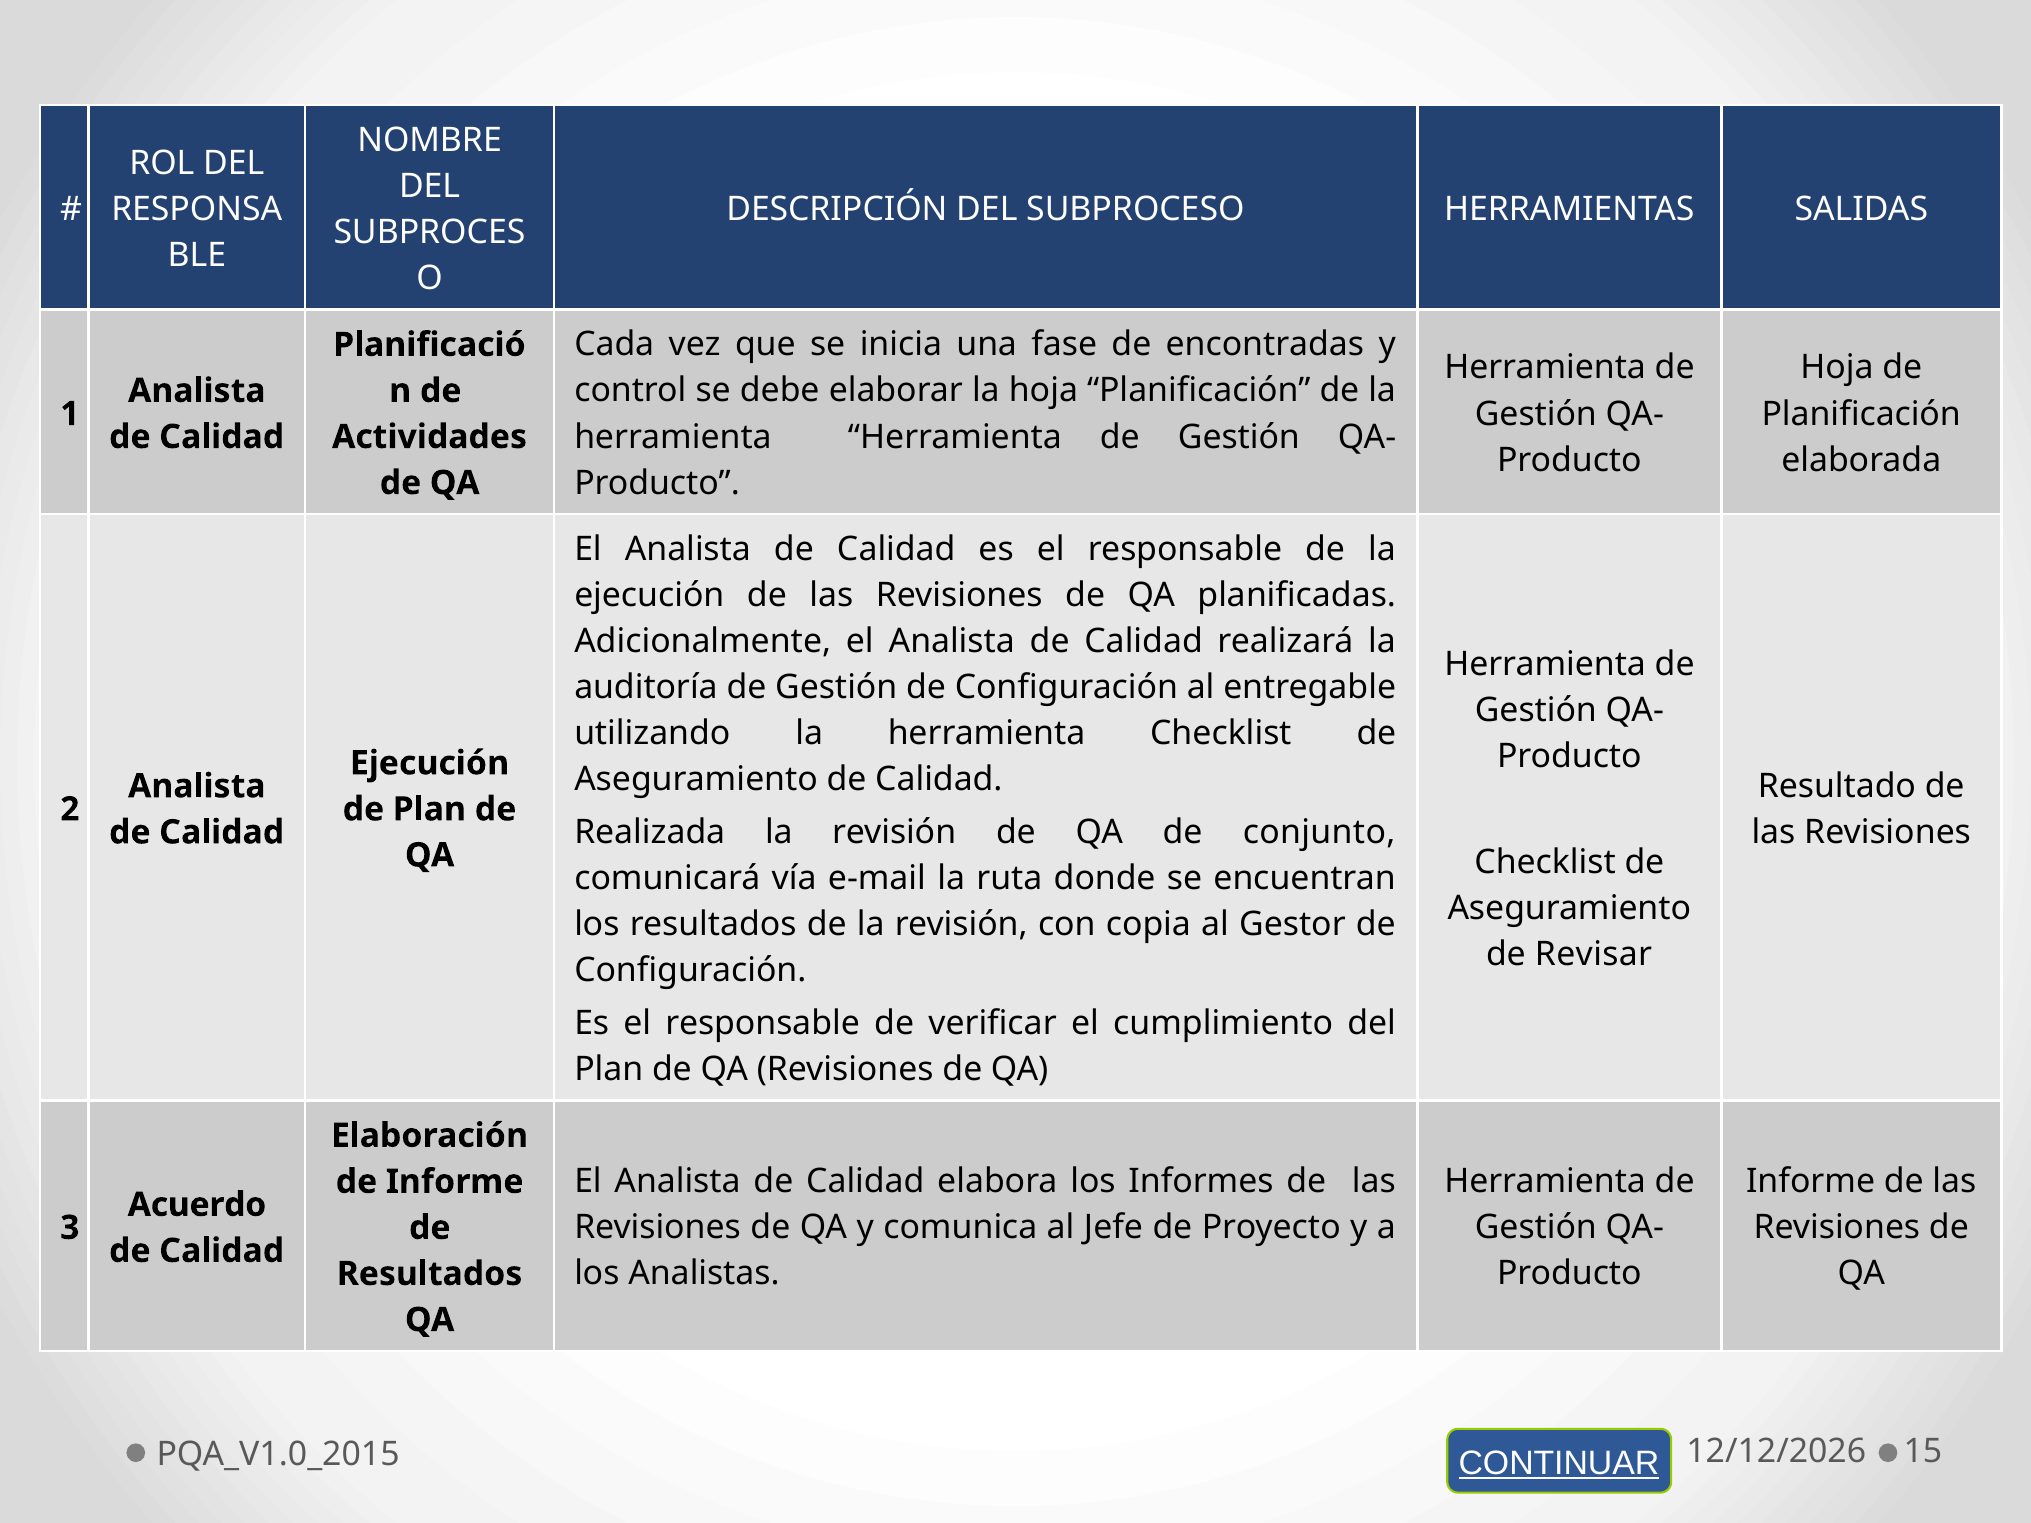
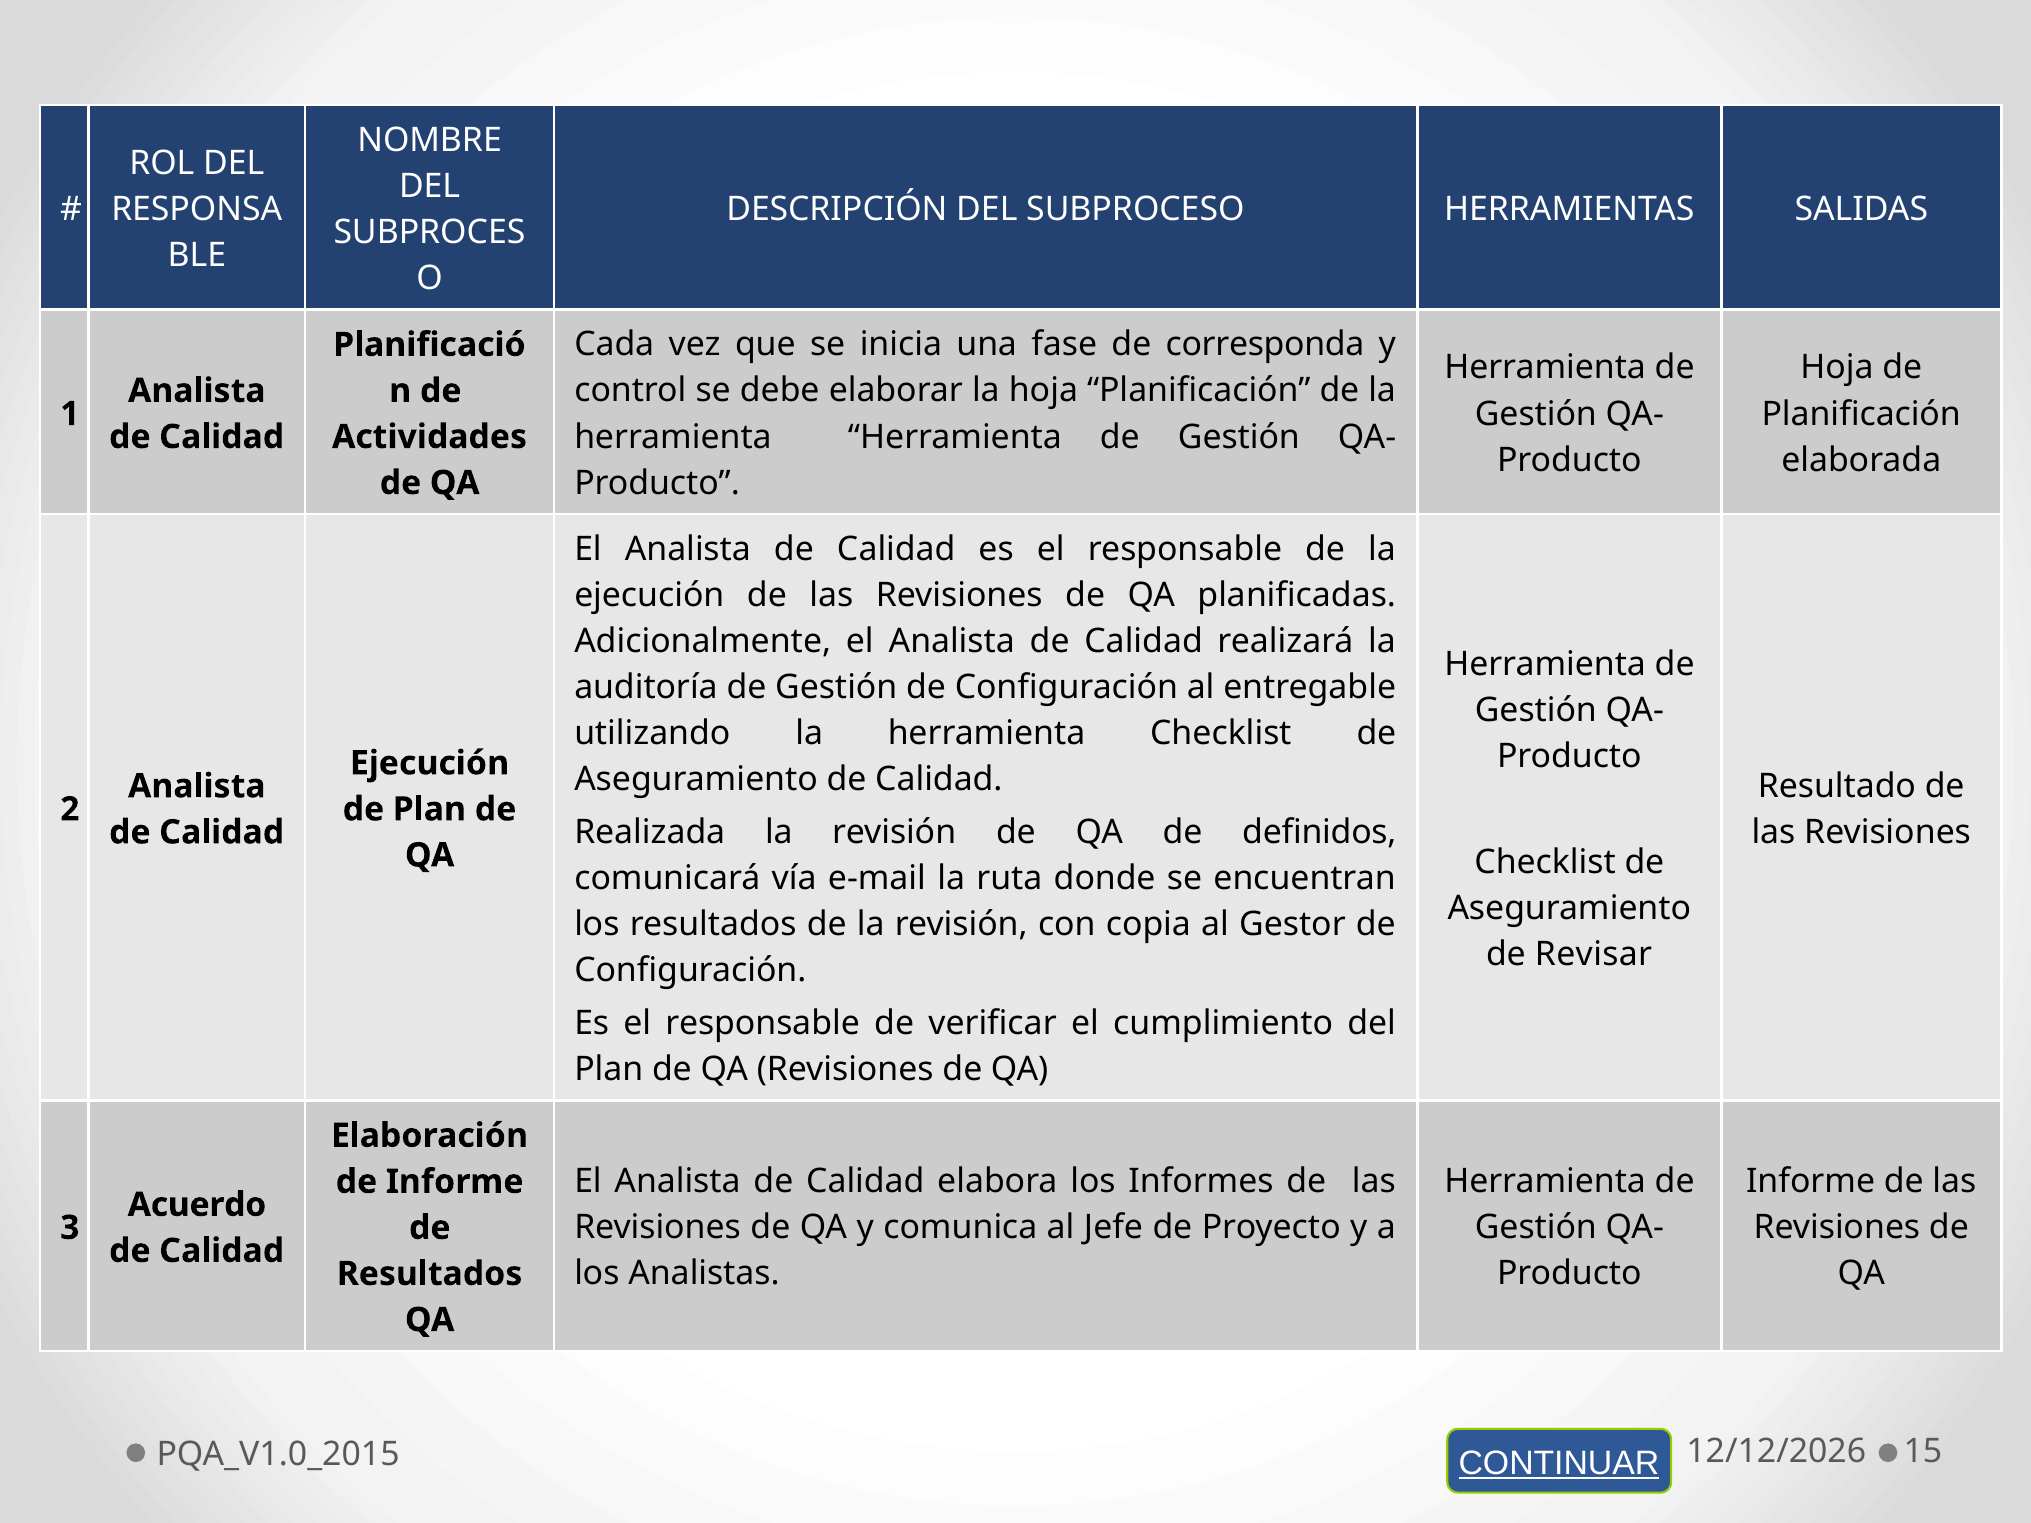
encontradas: encontradas -> corresponda (1265, 345)
conjunto: conjunto -> definidos (1319, 832)
